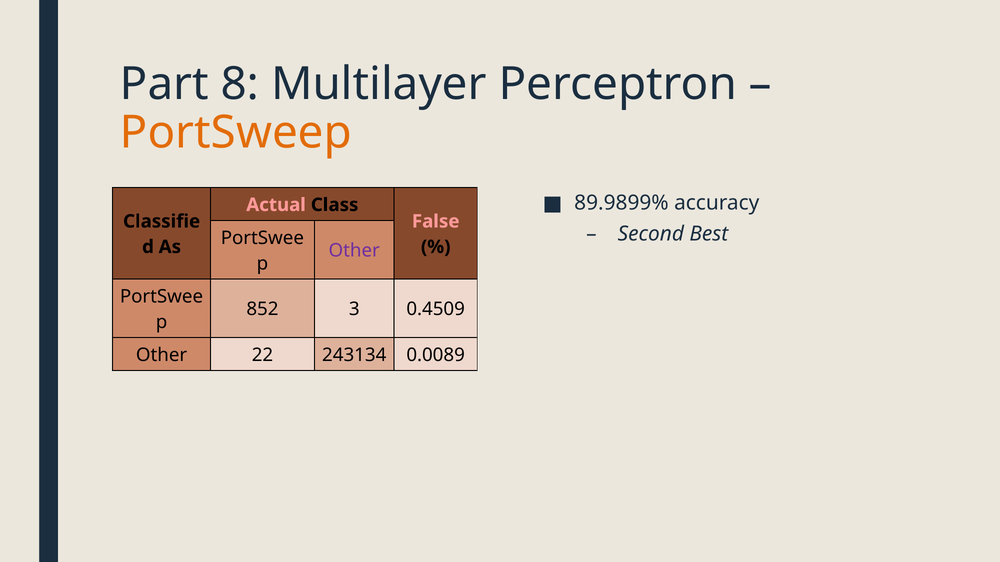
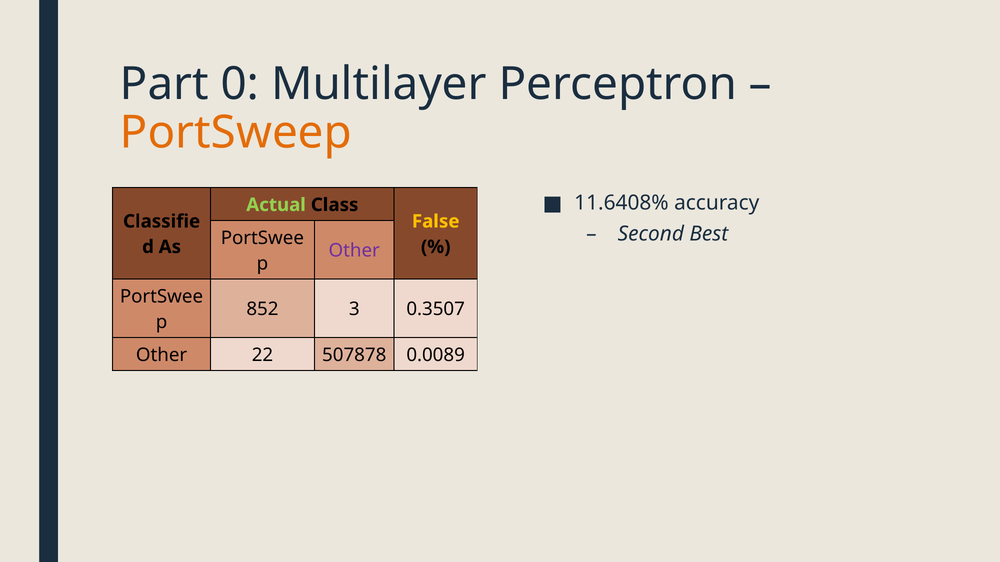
8: 8 -> 0 (240, 84)
89.9899%: 89.9899% -> 11.6408% (621, 203)
Actual colour: pink -> light green (276, 205)
False colour: pink -> yellow (436, 222)
0.4509: 0.4509 -> 0.3507 (436, 309)
243134: 243134 -> 507878 (354, 355)
